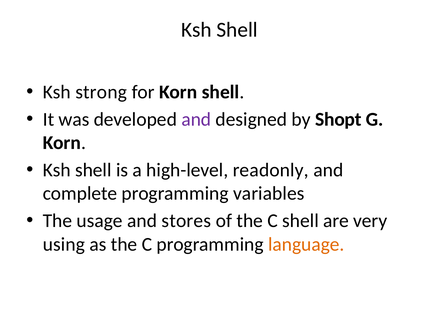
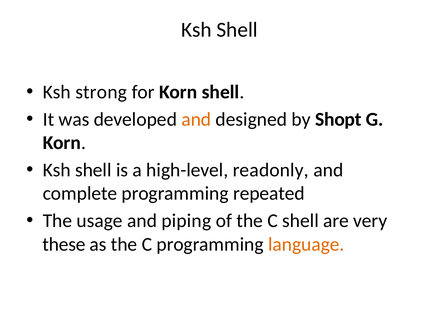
and colour: purple -> orange (196, 119)
variables: variables -> repeated (269, 194)
stores: stores -> piping (186, 221)
using: using -> these (64, 244)
